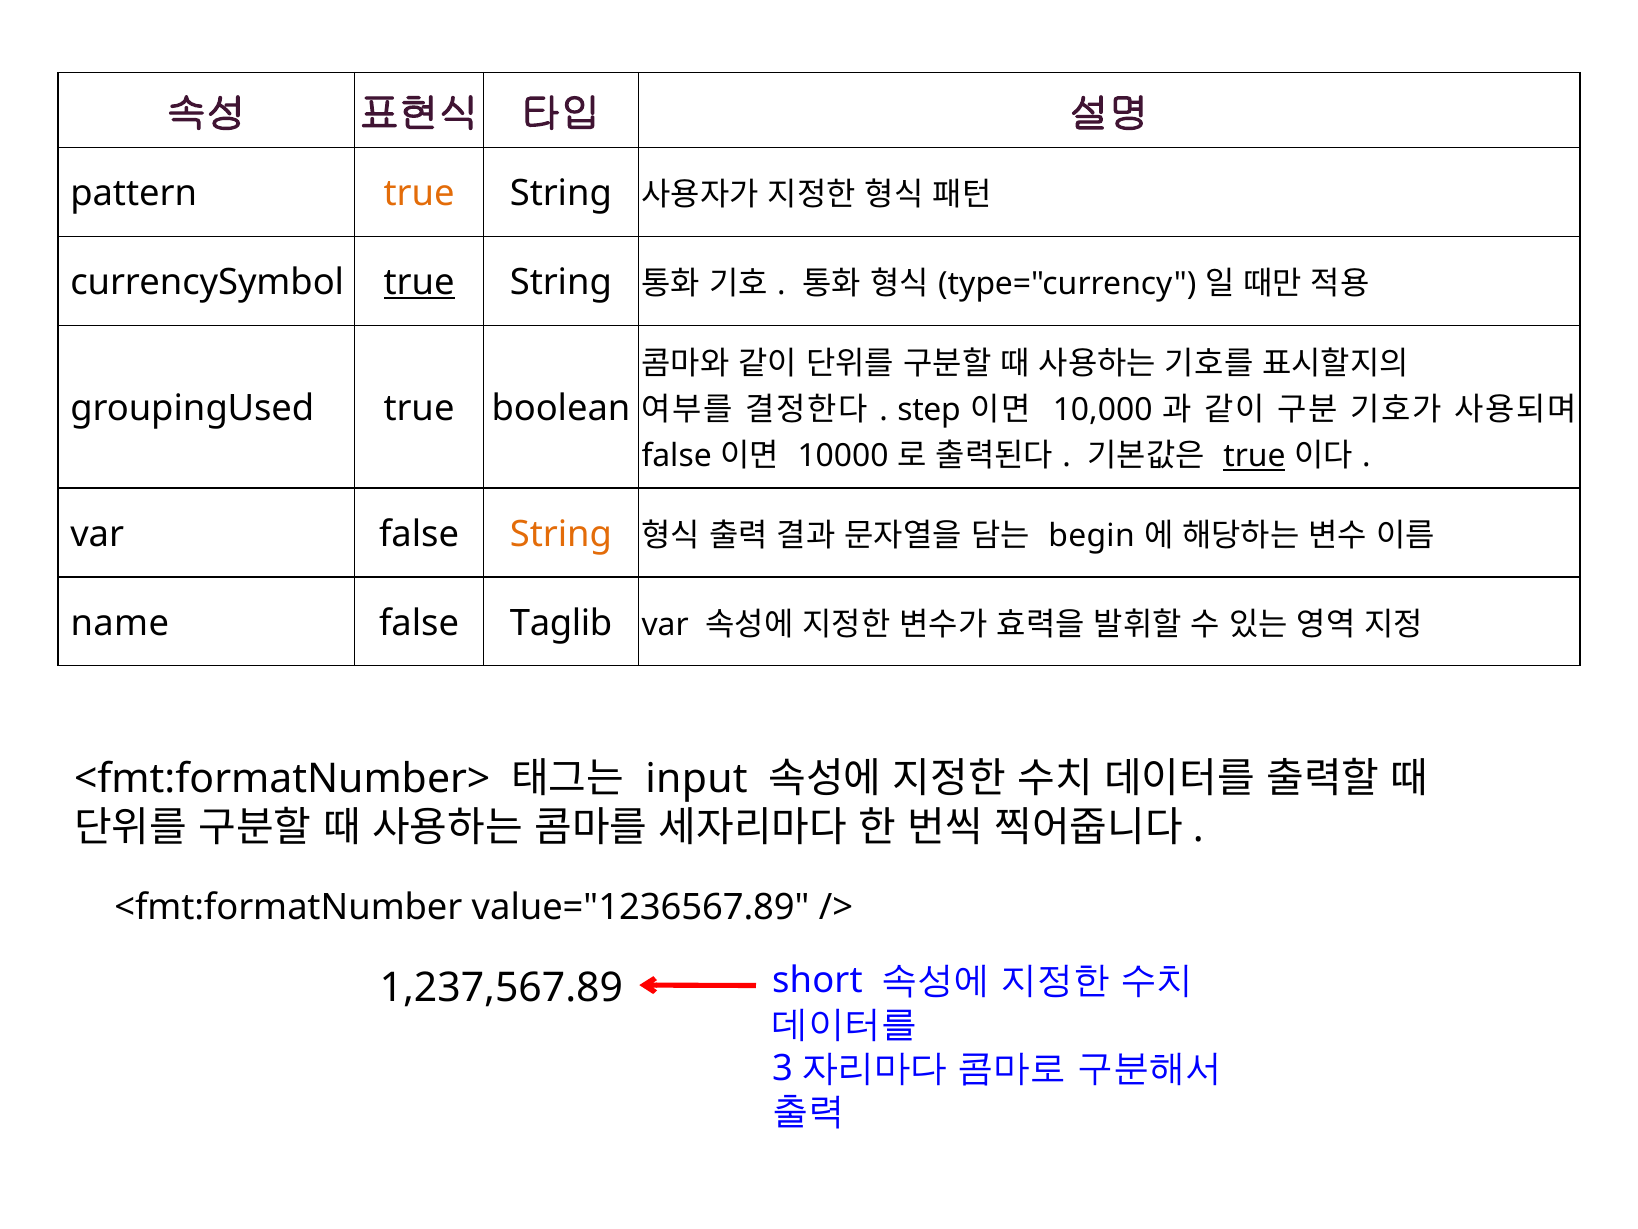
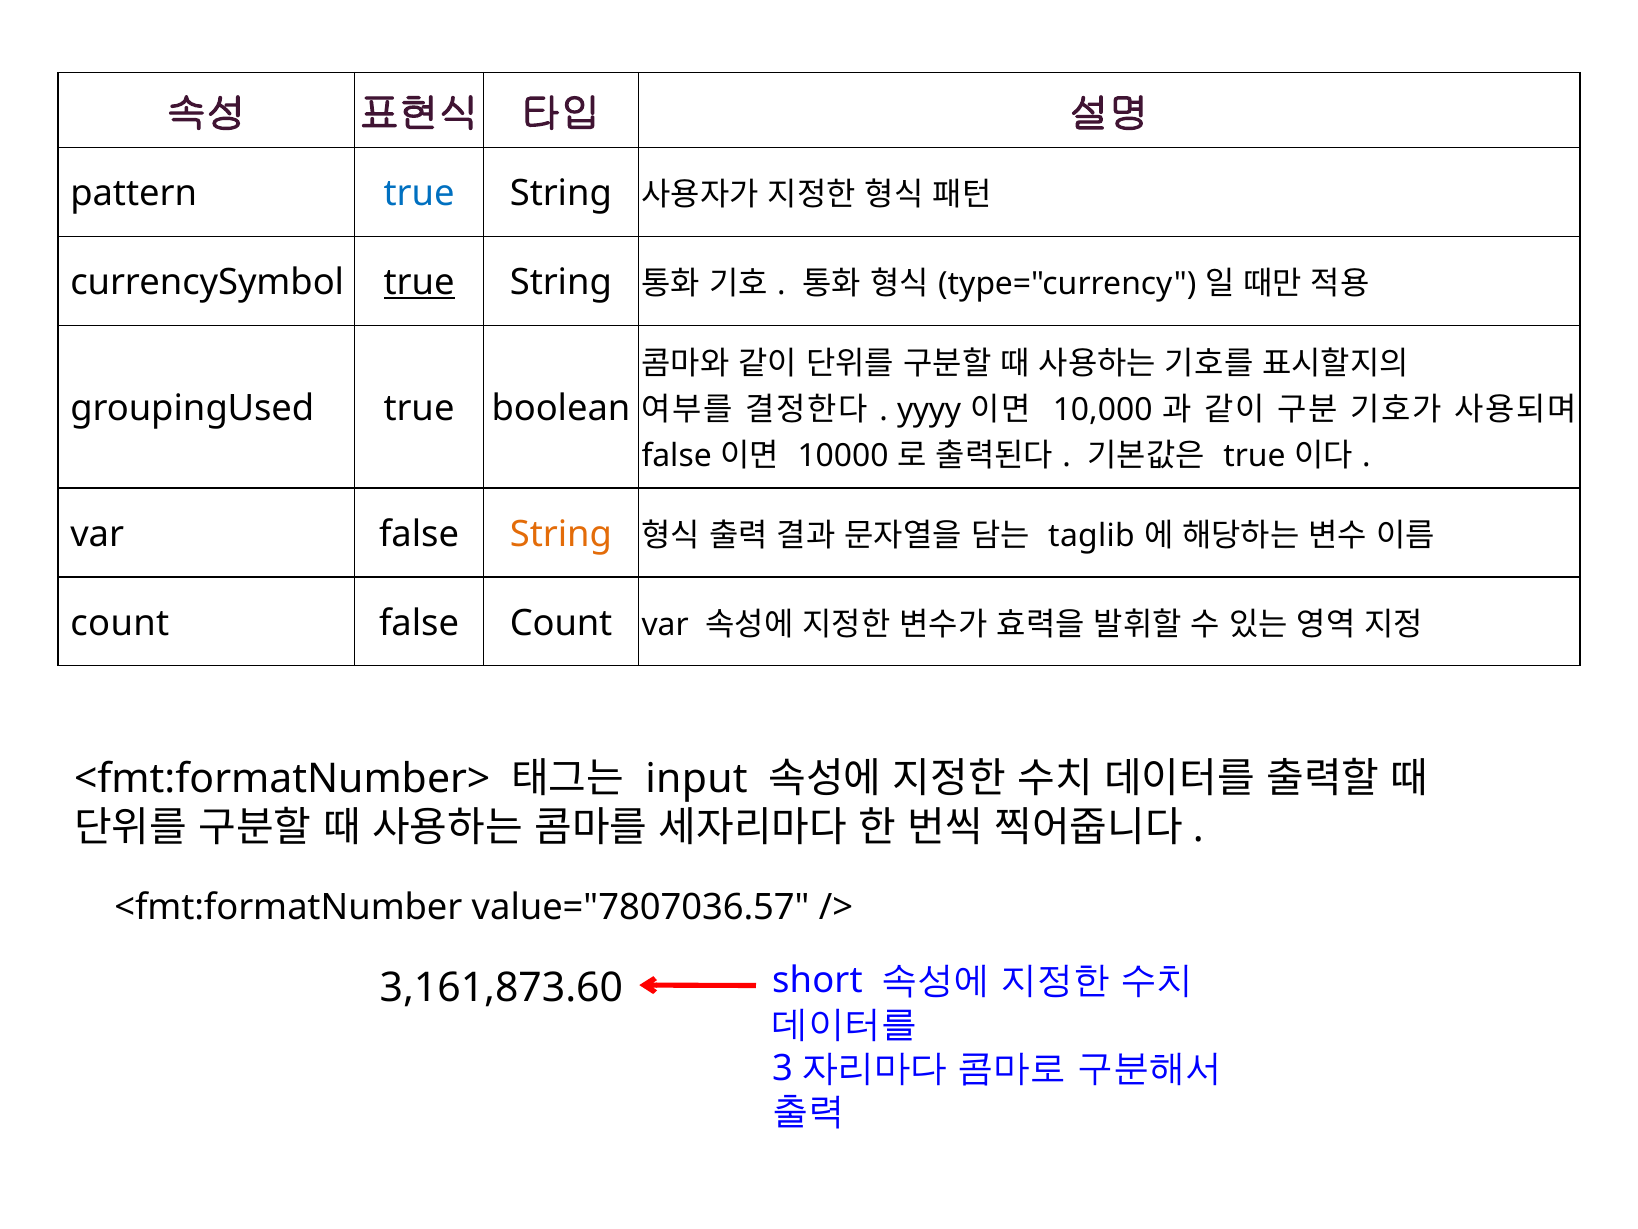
true colour: orange -> blue (419, 194)
step: step -> yyyy (929, 410)
true underline: present -> none (1254, 456)
begin: begin -> taglib (1092, 536)
name: name -> count (120, 623)
false Taglib: Taglib -> Count (561, 623)
value="1236567.89: value="1236567.89 -> value="7807036.57 (641, 907)
1,237,567.89: 1,237,567.89 -> 3,161,873.60 (501, 988)
